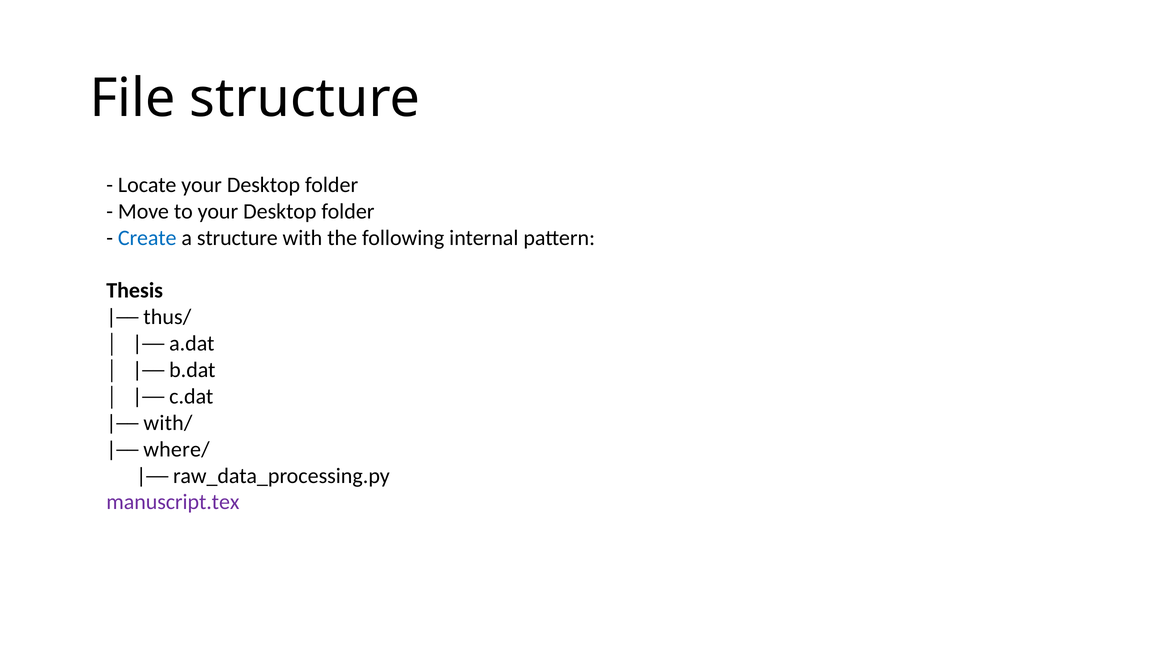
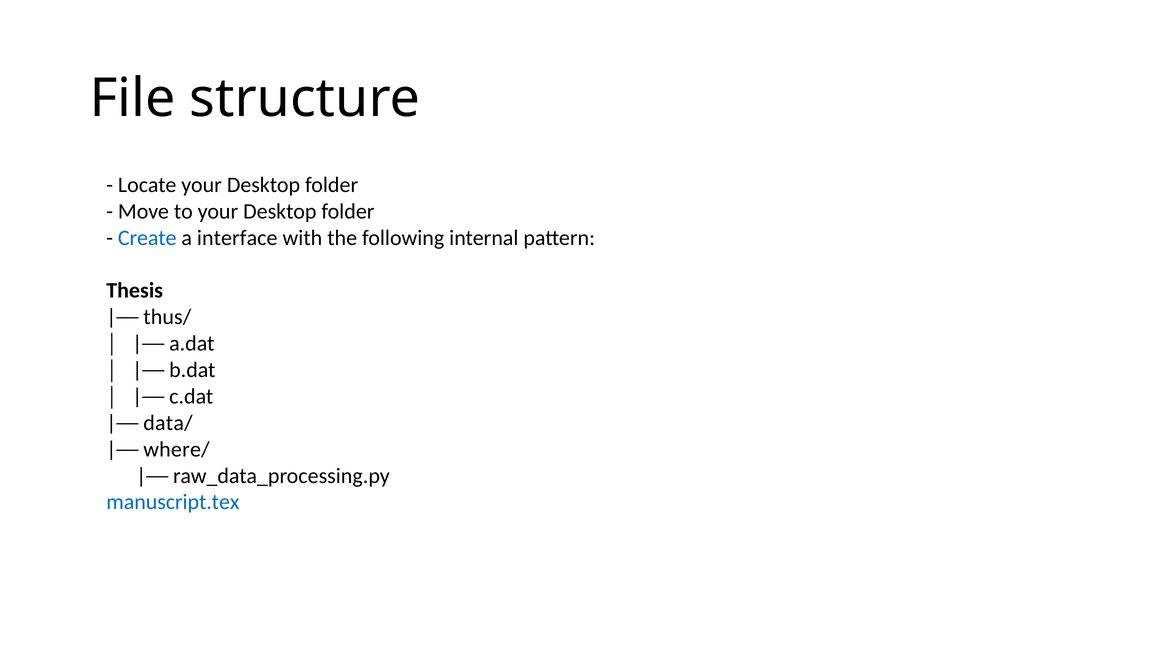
a structure: structure -> interface (237, 238)
with/: with/ -> data/ (168, 422)
manuscript.tex colour: purple -> blue (173, 502)
